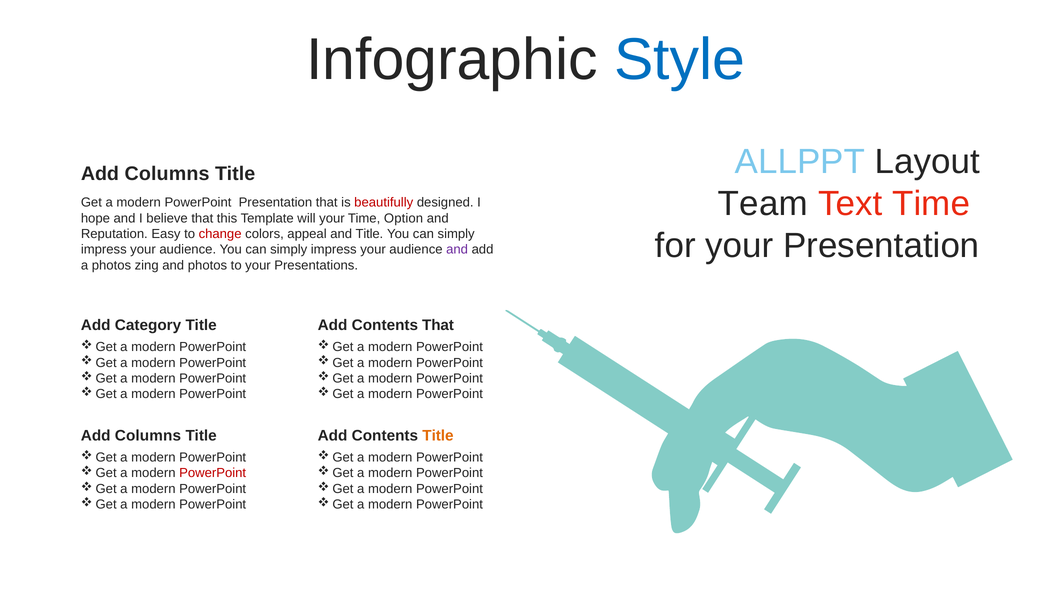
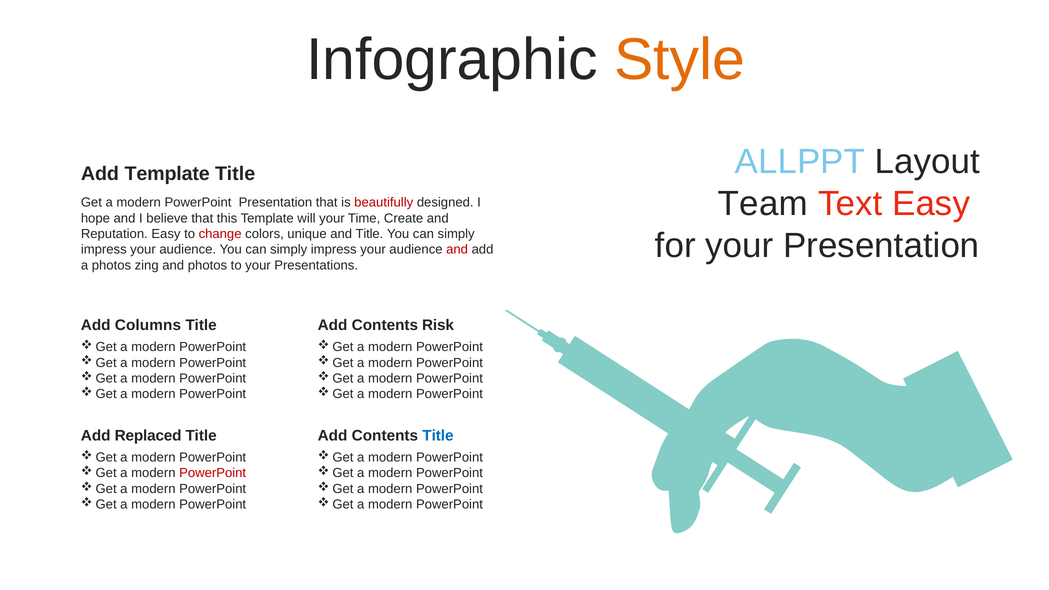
Style colour: blue -> orange (680, 60)
Columns: Columns -> Template (167, 174)
Text Time: Time -> Easy (931, 204)
Option: Option -> Create (404, 218)
appeal: appeal -> unique (307, 234)
and colour: purple -> red (457, 250)
Category: Category -> Columns (148, 325)
Contents That: That -> Risk (438, 325)
Columns: Columns -> Replaced (148, 436)
Title colour: orange -> blue (438, 436)
